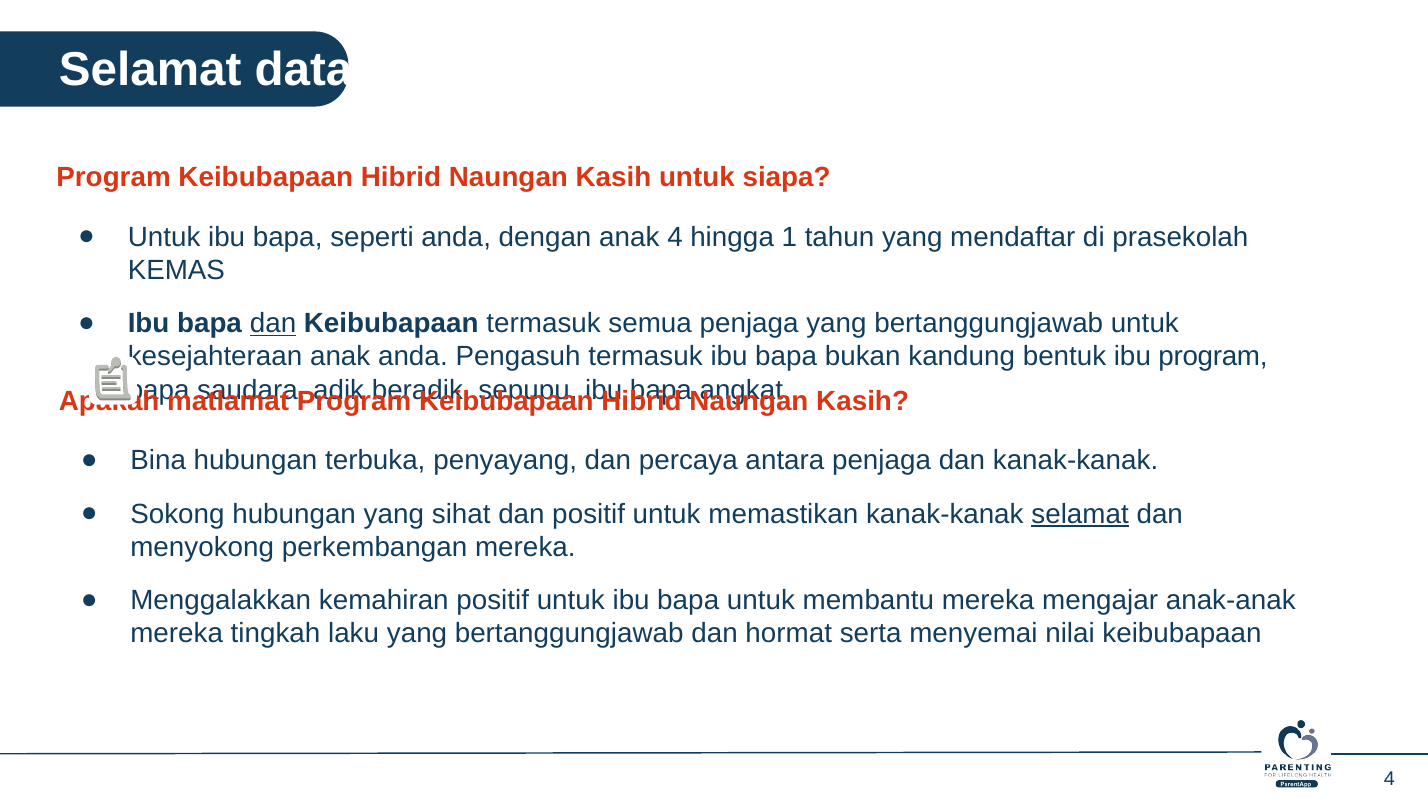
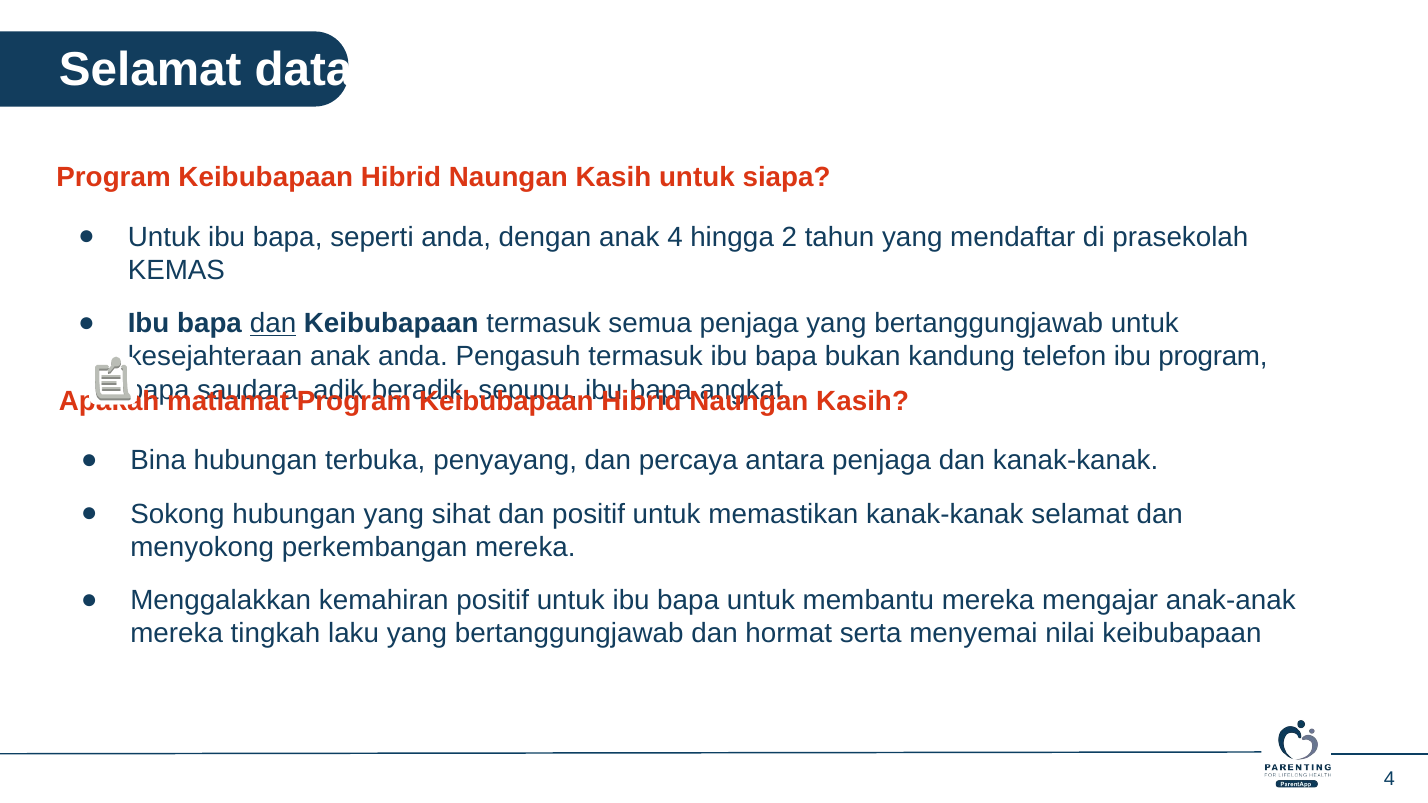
1: 1 -> 2 (789, 237)
bentuk: bentuk -> telefon (1065, 357)
selamat underline: present -> none (1080, 514)
